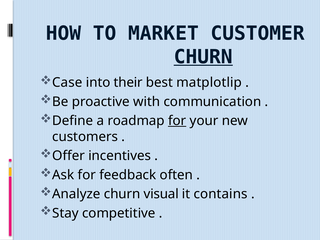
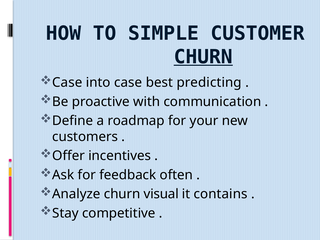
MARKET: MARKET -> SIMPLE (163, 33)
into their: their -> case (128, 83)
matplotlip: matplotlip -> predicting (209, 83)
for underline: present -> none (177, 121)
